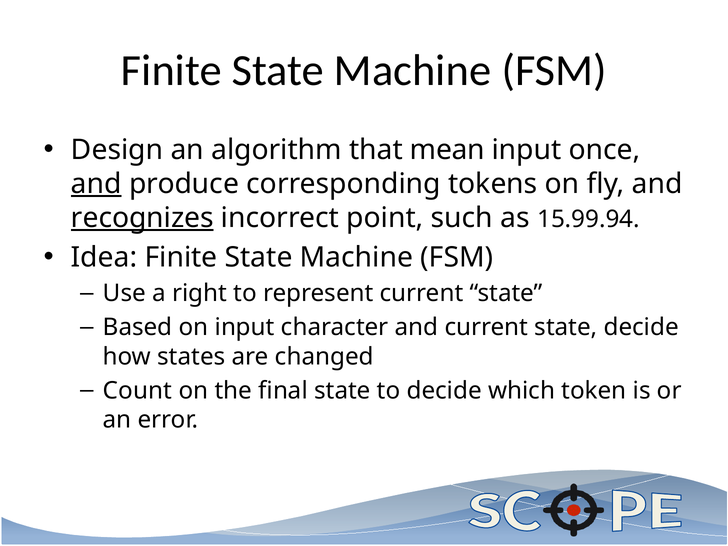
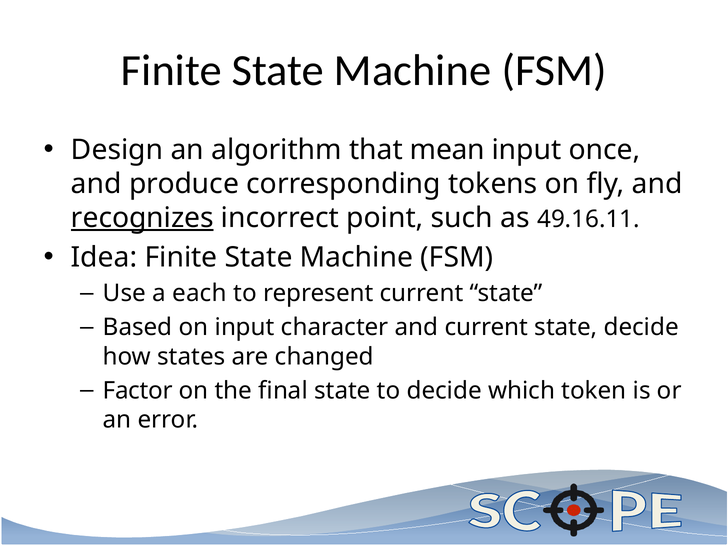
and underline: present -> none (96, 184)
15.99.94: 15.99.94 -> 49.16.11 (588, 219)
right: right -> each (199, 293)
Count: Count -> Factor (138, 390)
